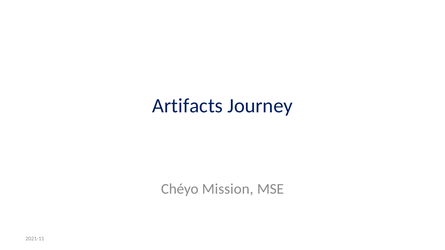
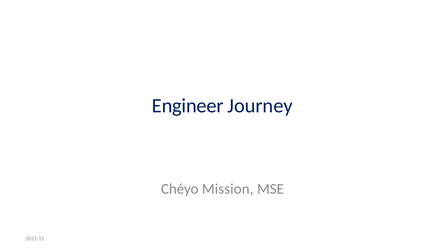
Artifacts: Artifacts -> Engineer (188, 106)
